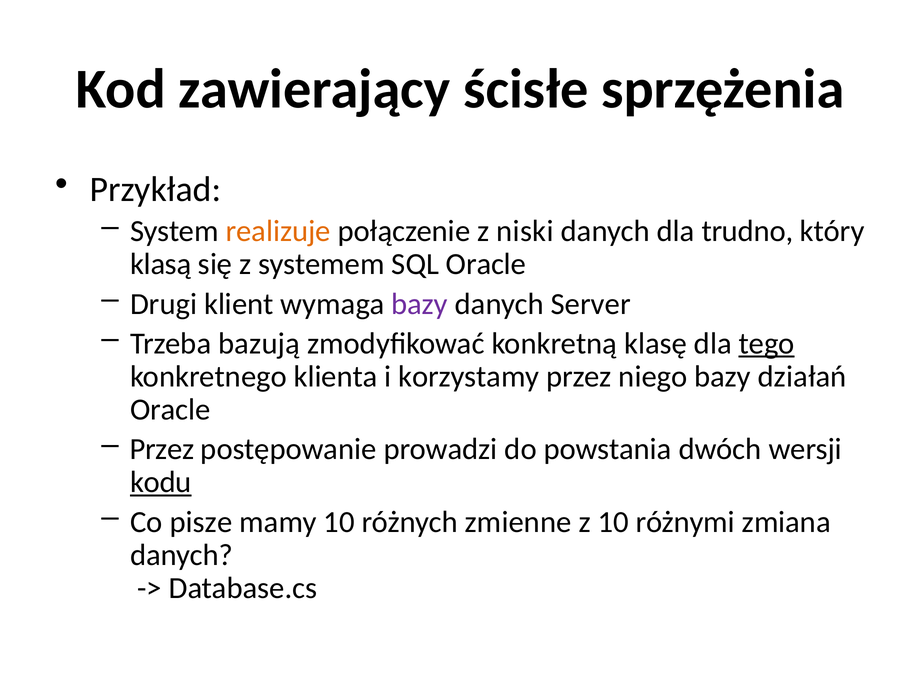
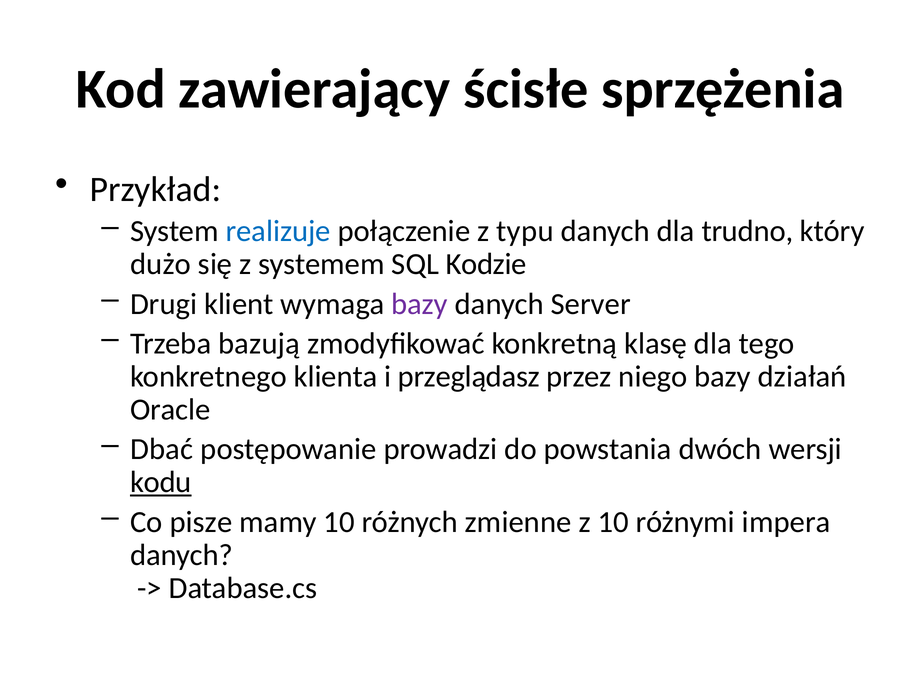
realizuje colour: orange -> blue (278, 232)
niski: niski -> typu (525, 232)
klasą: klasą -> dużo (161, 265)
SQL Oracle: Oracle -> Kodzie (486, 265)
tego underline: present -> none (767, 344)
korzystamy: korzystamy -> przeglądasz (469, 377)
Przez: Przez -> Dbać (162, 450)
zmiana: zmiana -> impera (786, 522)
